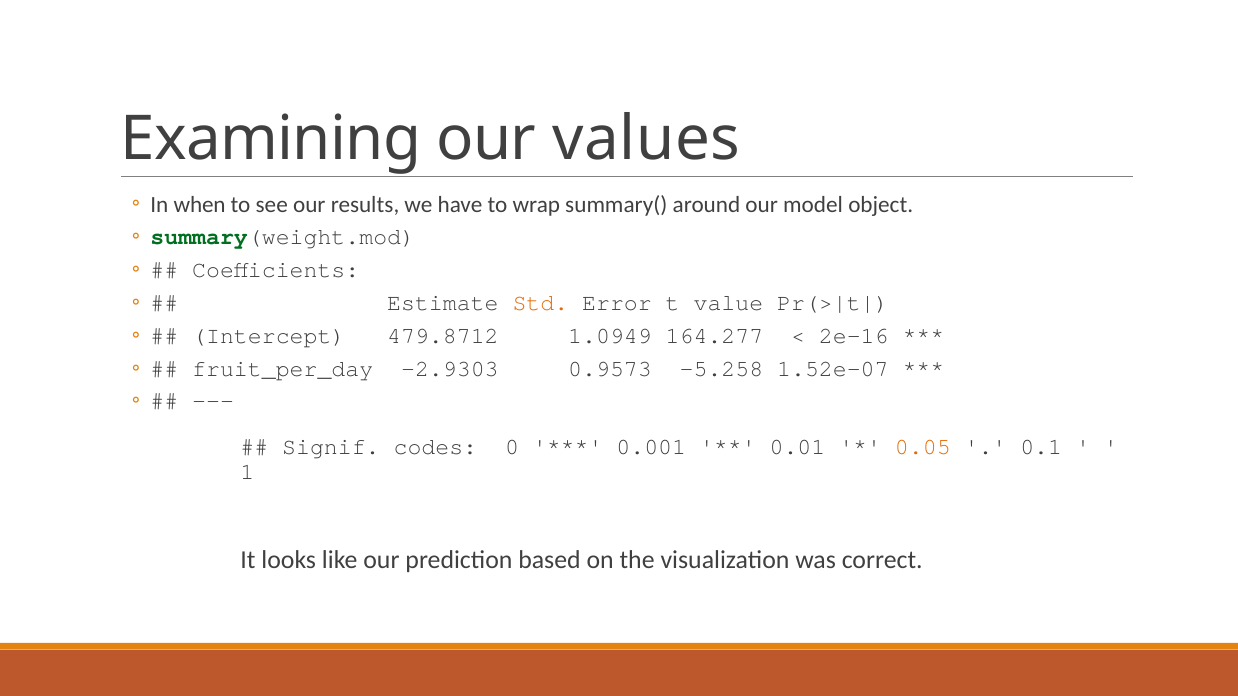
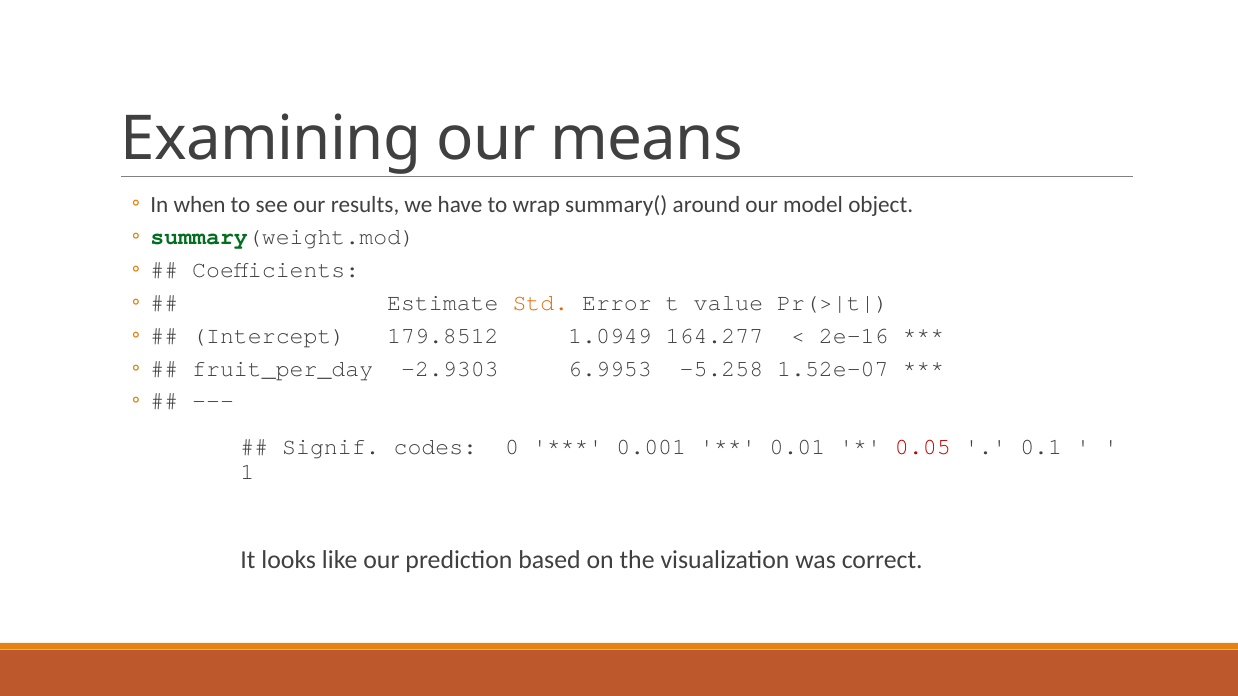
values: values -> means (647, 139)
479.8712: 479.8712 -> 179.8512 (443, 336)
0.9573: 0.9573 -> 6.9953 (610, 369)
0.05 colour: orange -> red (923, 447)
